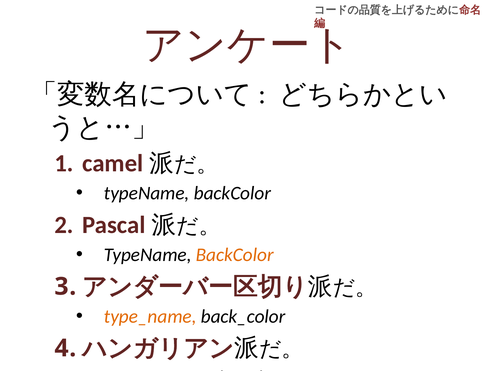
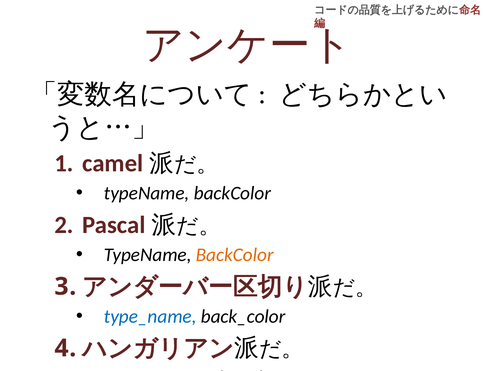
type_name colour: orange -> blue (150, 317)
